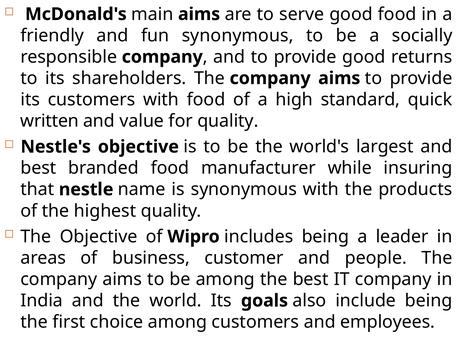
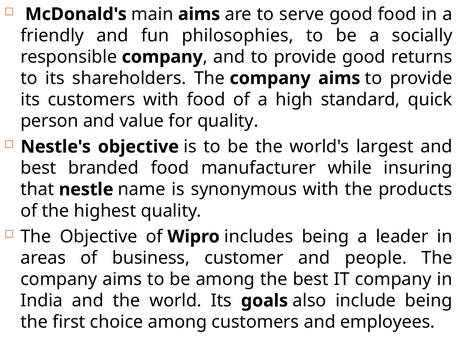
fun synonymous: synonymous -> philosophies (238, 35)
written: written -> person (50, 121)
